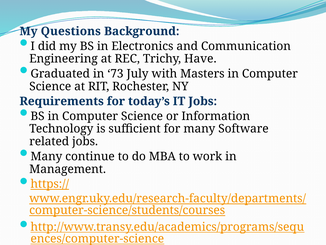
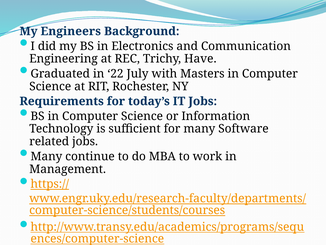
Questions: Questions -> Engineers (71, 31)
73: 73 -> 22 (115, 74)
